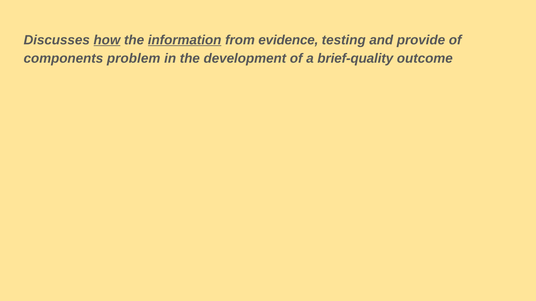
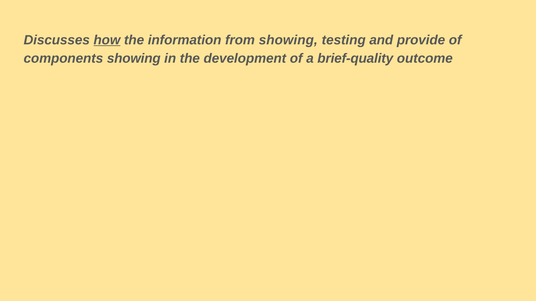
information underline: present -> none (185, 40)
from evidence: evidence -> showing (288, 40)
components problem: problem -> showing (134, 59)
